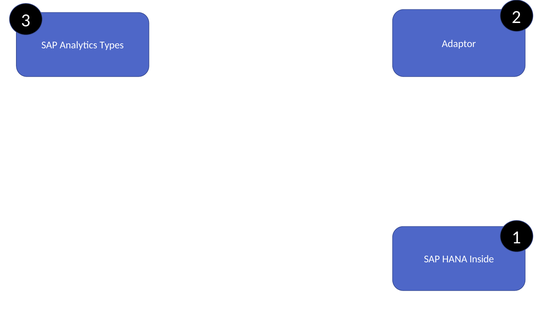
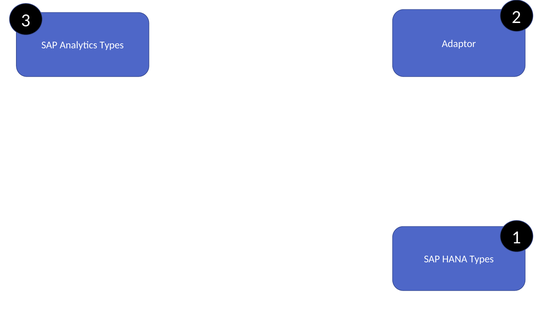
HANA Inside: Inside -> Types (482, 259)
